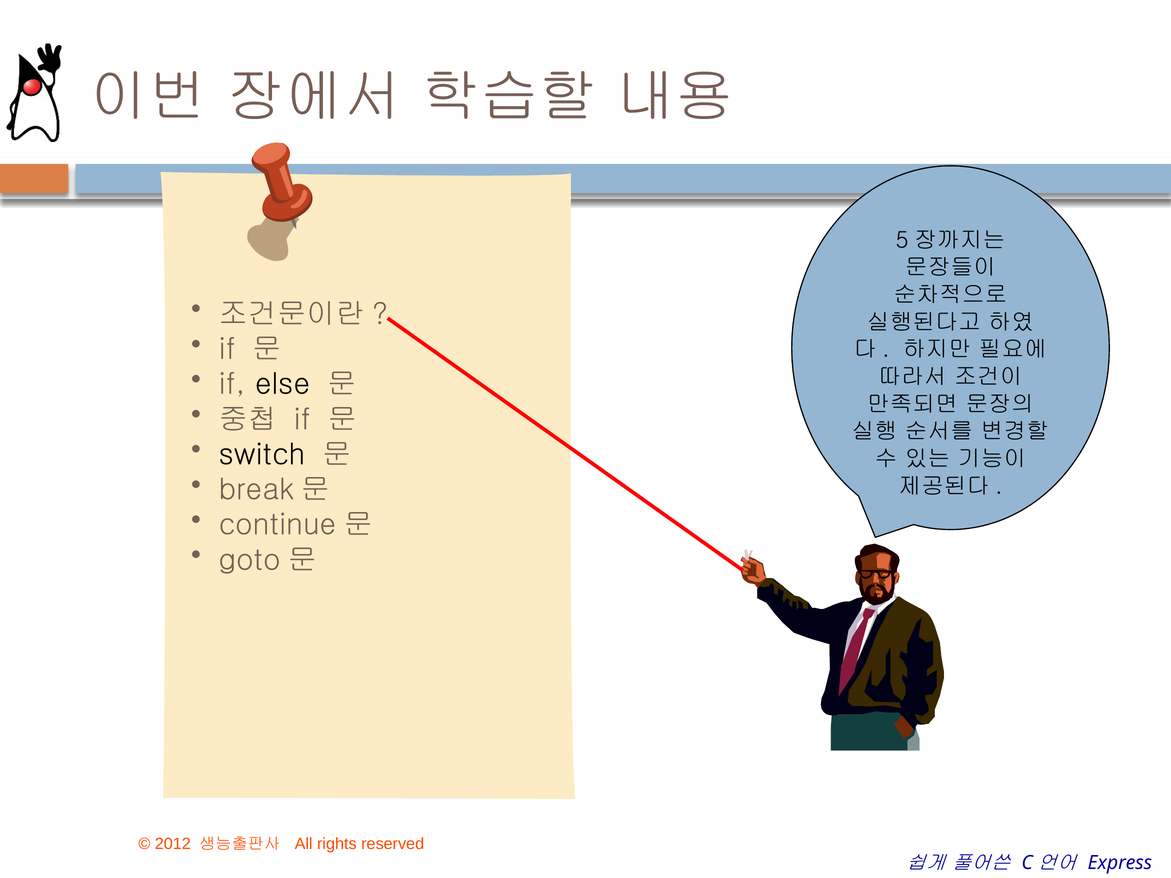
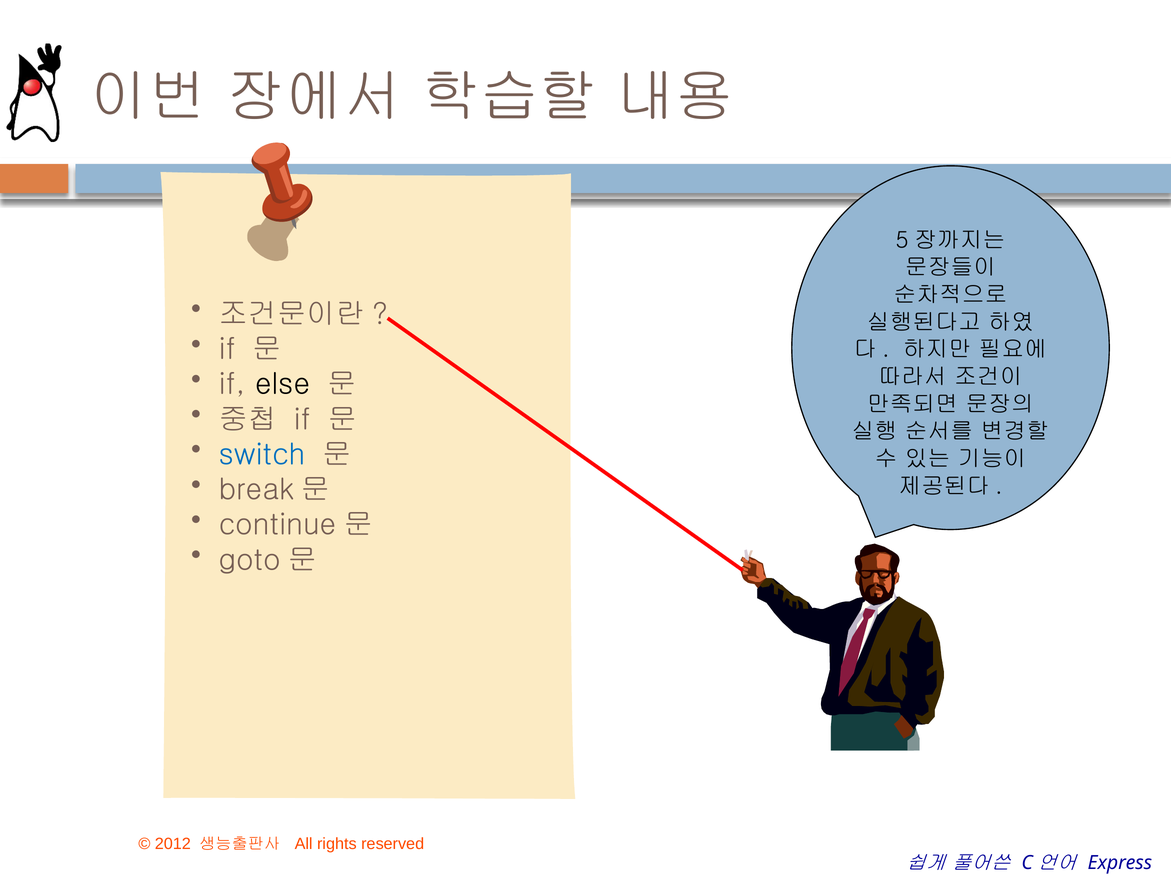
switch colour: black -> blue (262, 455)
